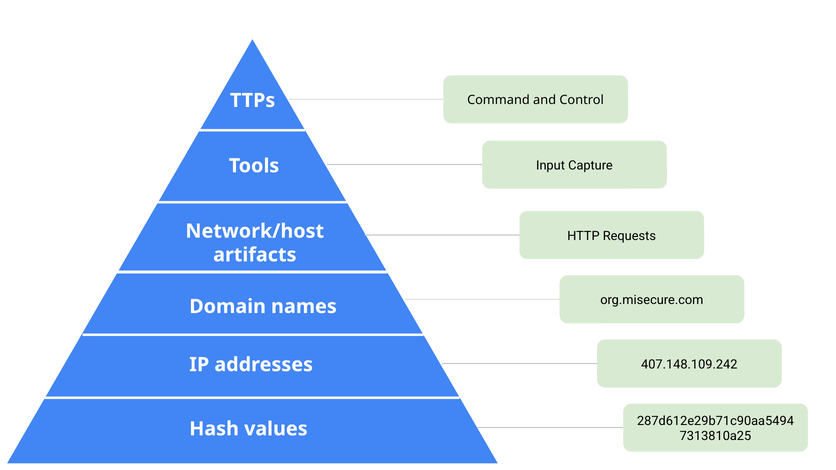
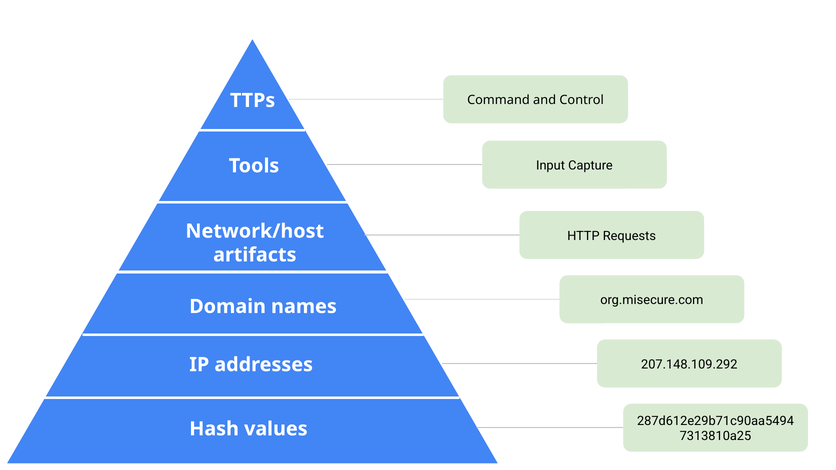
407.148.109.242: 407.148.109.242 -> 207.148.109.292 (689, 365)
